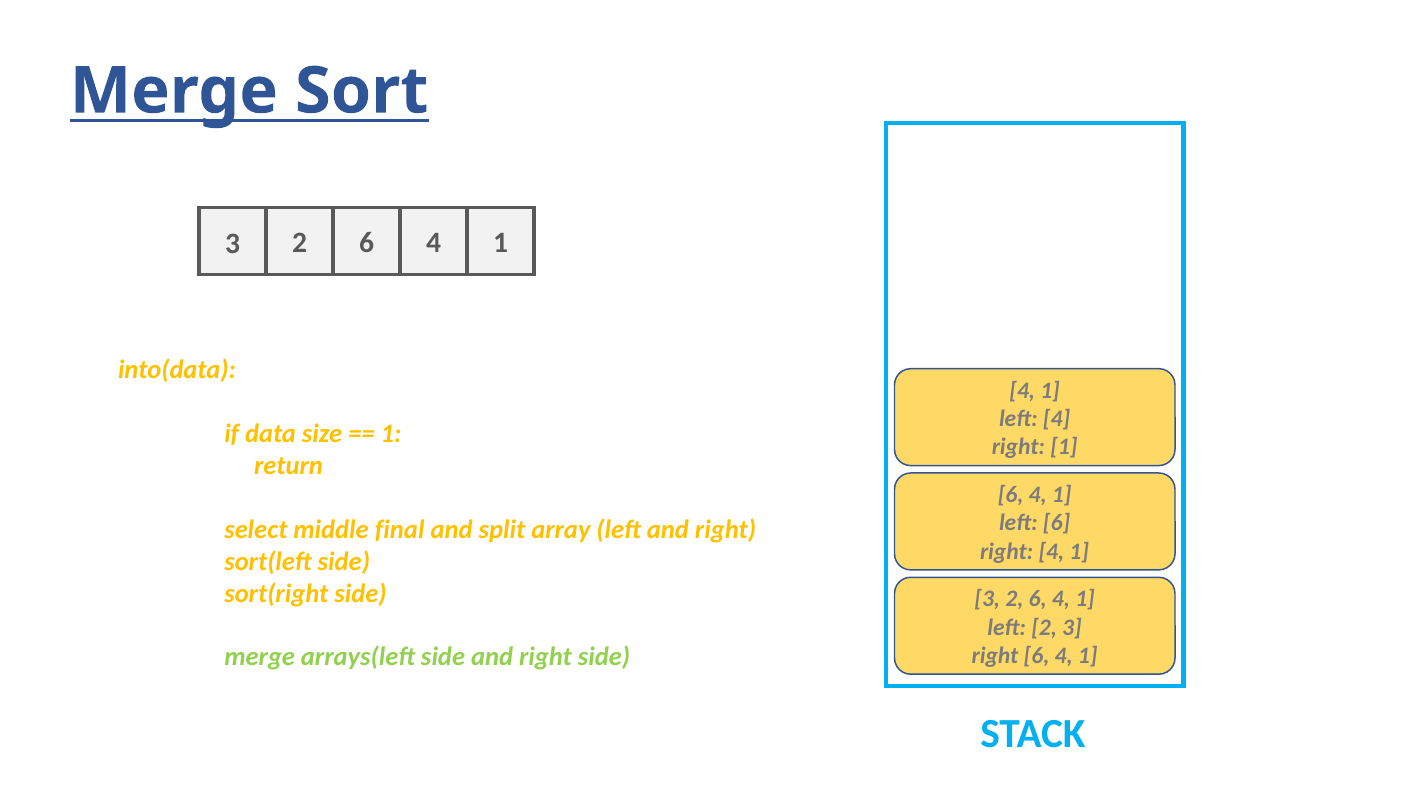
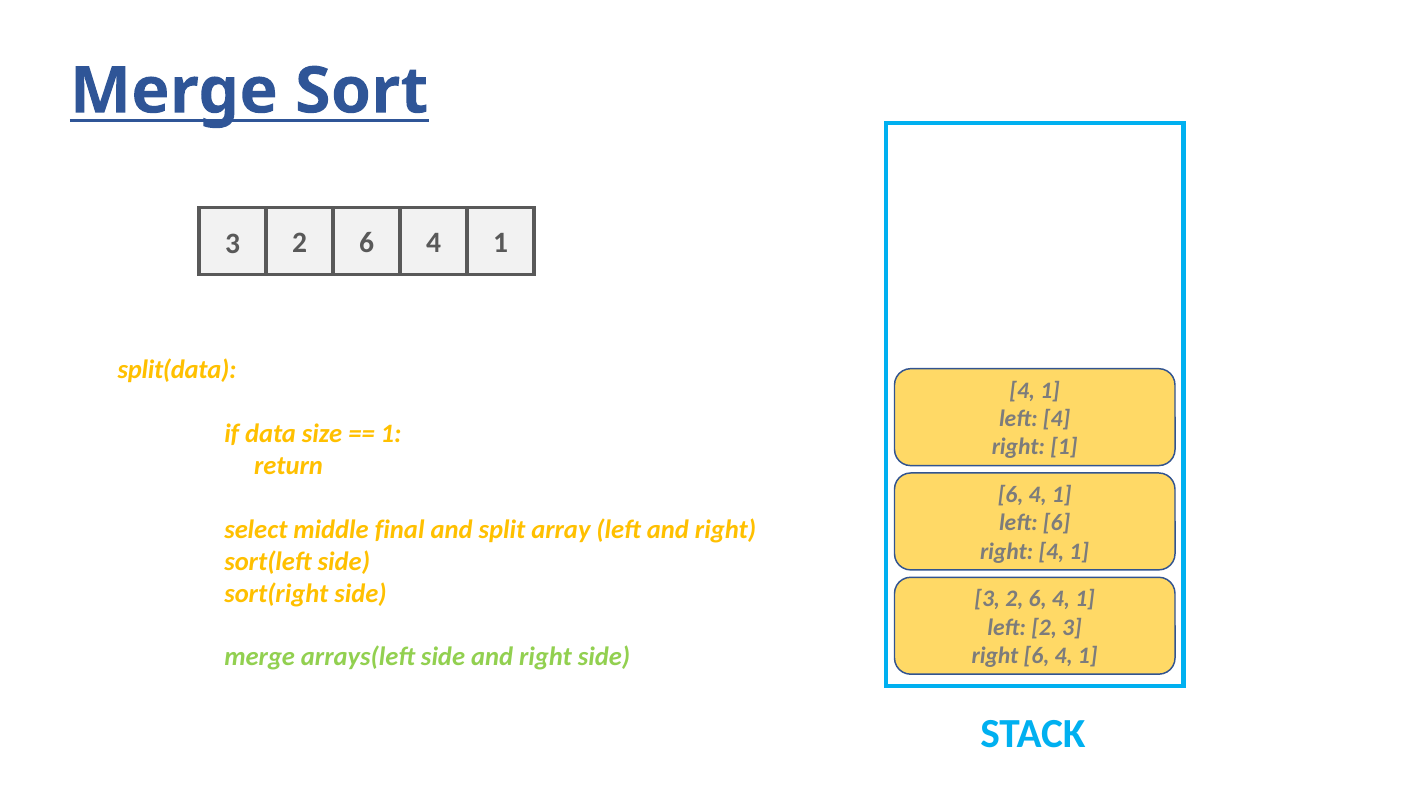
into(data: into(data -> split(data (177, 370)
